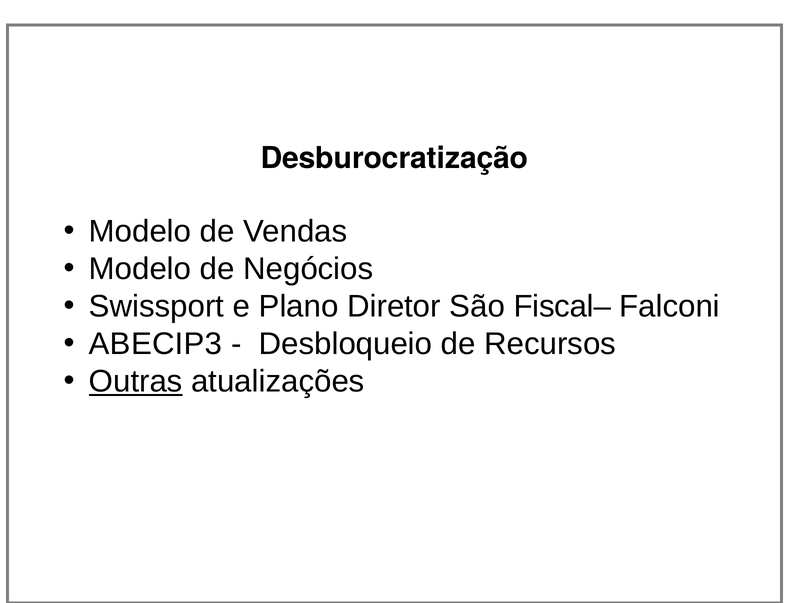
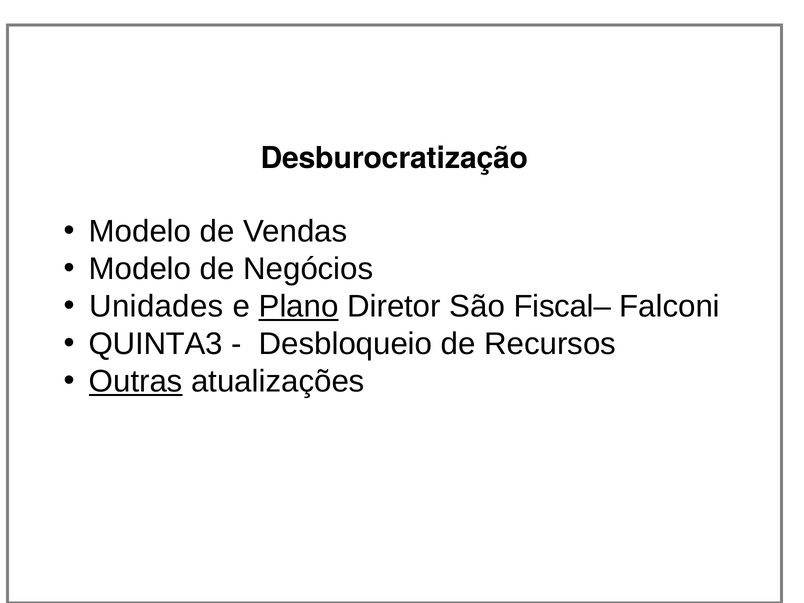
Swissport: Swissport -> Unidades (156, 307)
Plano underline: none -> present (299, 307)
ABECIP3: ABECIP3 -> QUINTA3 (156, 344)
